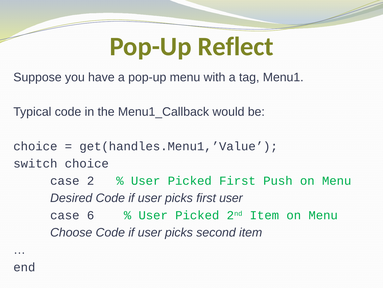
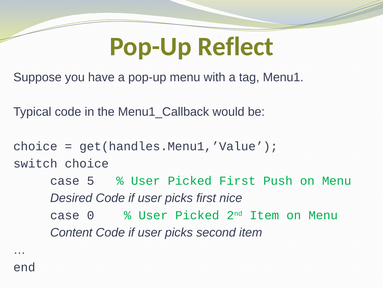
2: 2 -> 5 (91, 180)
first user: user -> nice (231, 198)
6: 6 -> 0 (91, 215)
Choose: Choose -> Content (71, 232)
